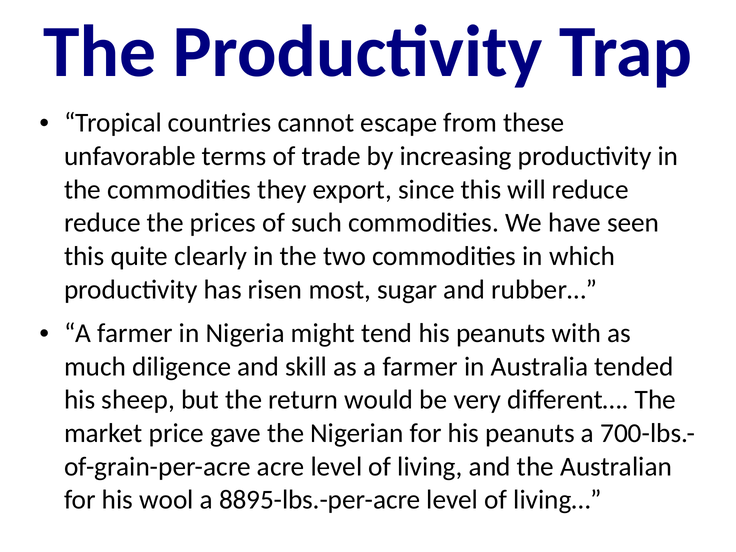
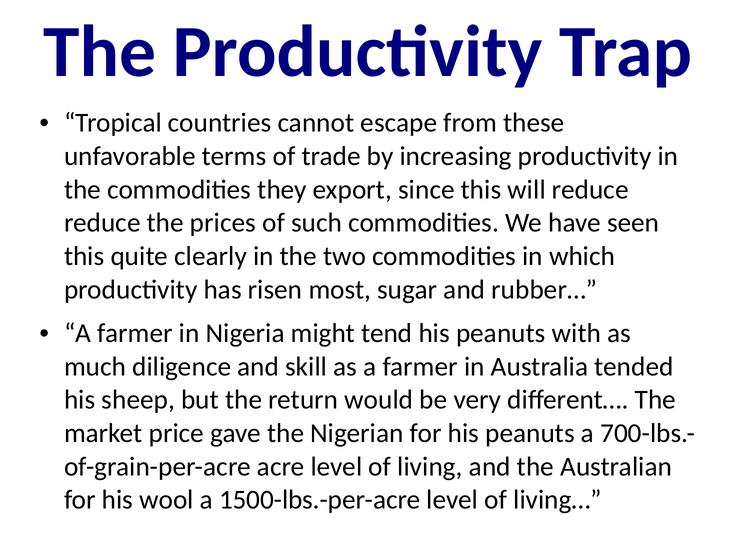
8895-lbs.-per-acre: 8895-lbs.-per-acre -> 1500-lbs.-per-acre (320, 500)
